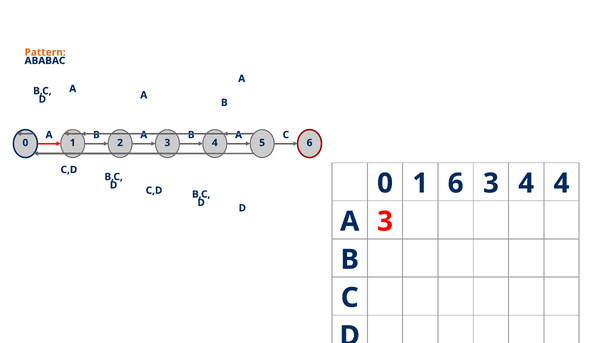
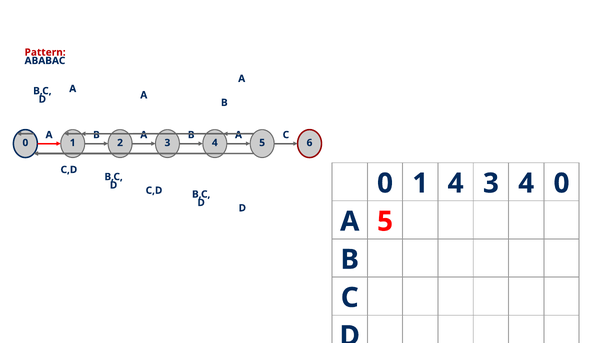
Pattern colour: orange -> red (45, 52)
1 6: 6 -> 4 (456, 183)
4 4: 4 -> 0 (562, 183)
3: 3 -> 5 (385, 221)
